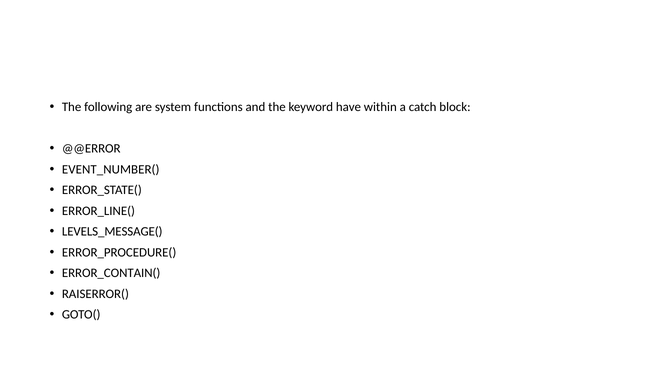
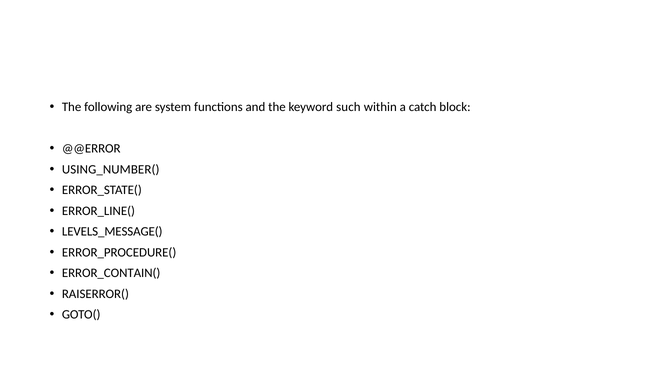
have: have -> such (348, 107)
EVENT_NUMBER(: EVENT_NUMBER( -> USING_NUMBER( (111, 169)
